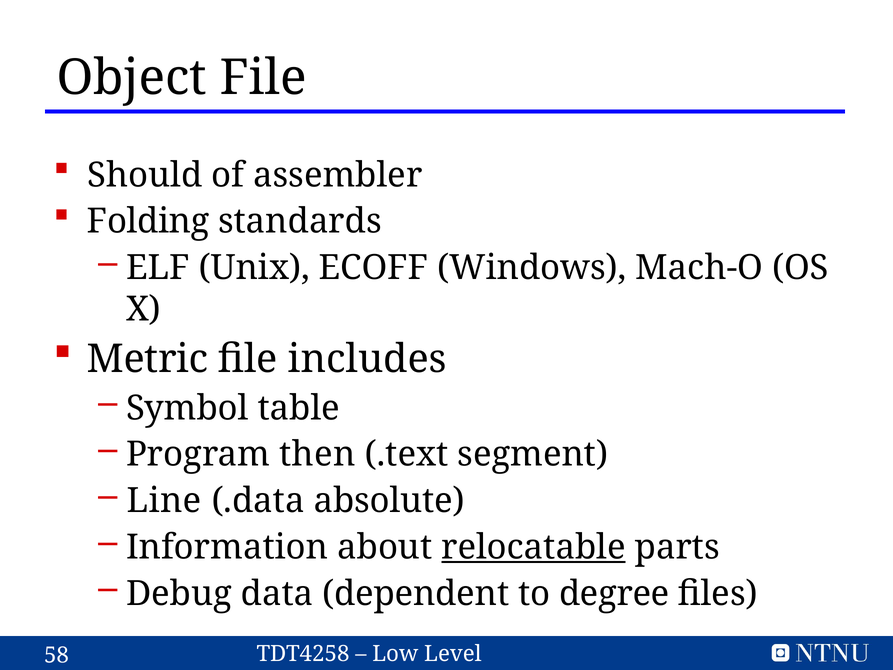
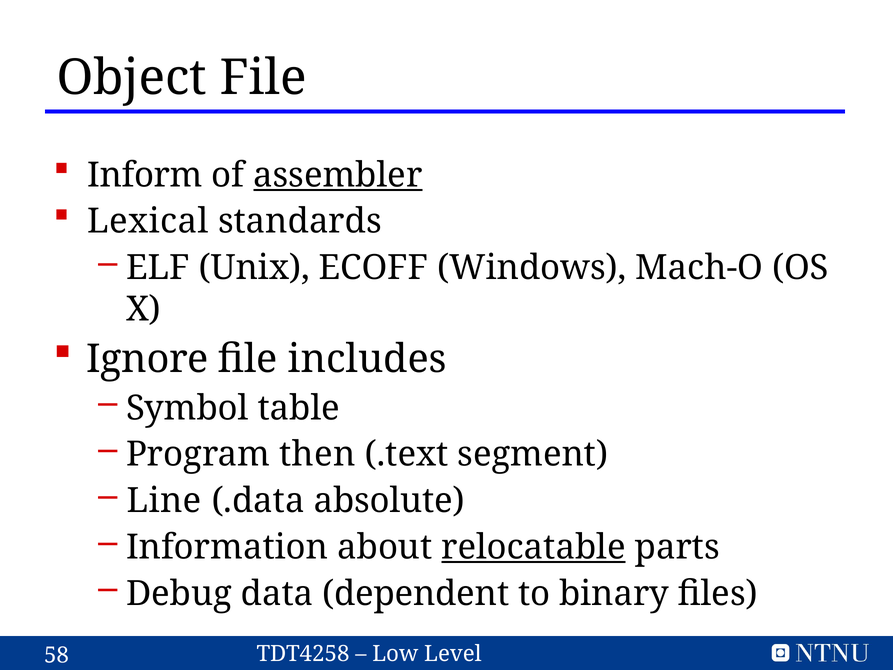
Should: Should -> Inform (145, 175)
assembler underline: none -> present (338, 175)
Folding: Folding -> Lexical (148, 221)
Metric: Metric -> Ignore (147, 359)
degree: degree -> binary (614, 593)
